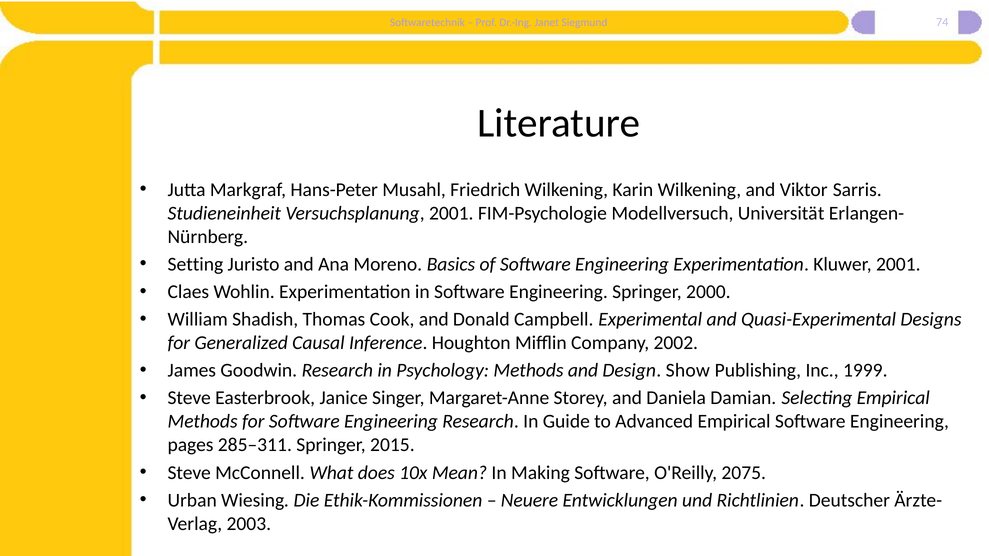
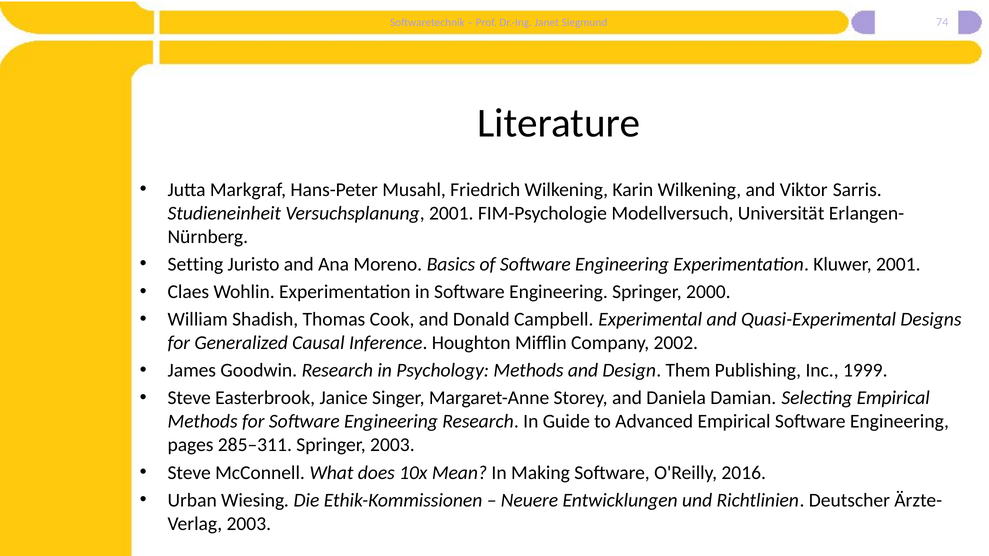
Show: Show -> Them (688, 371)
Springer 2015: 2015 -> 2003 (392, 445)
2075: 2075 -> 2016 (744, 473)
